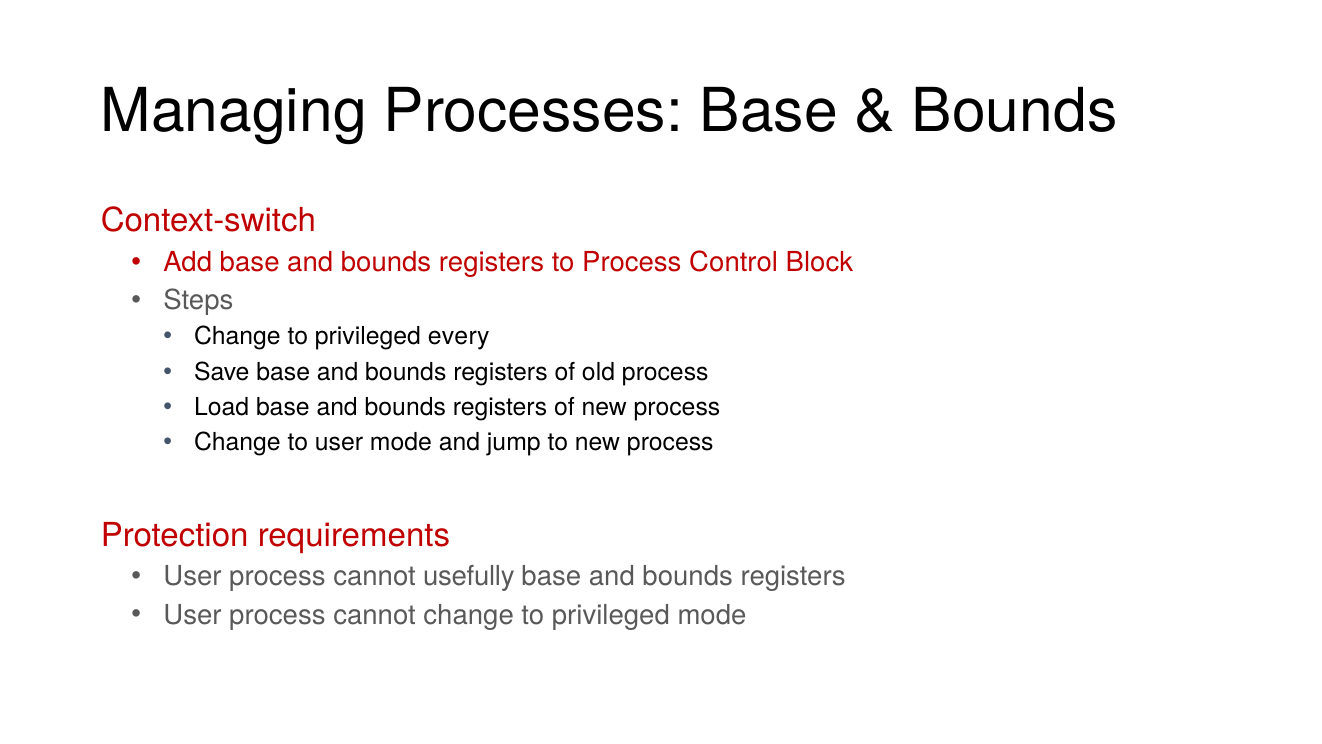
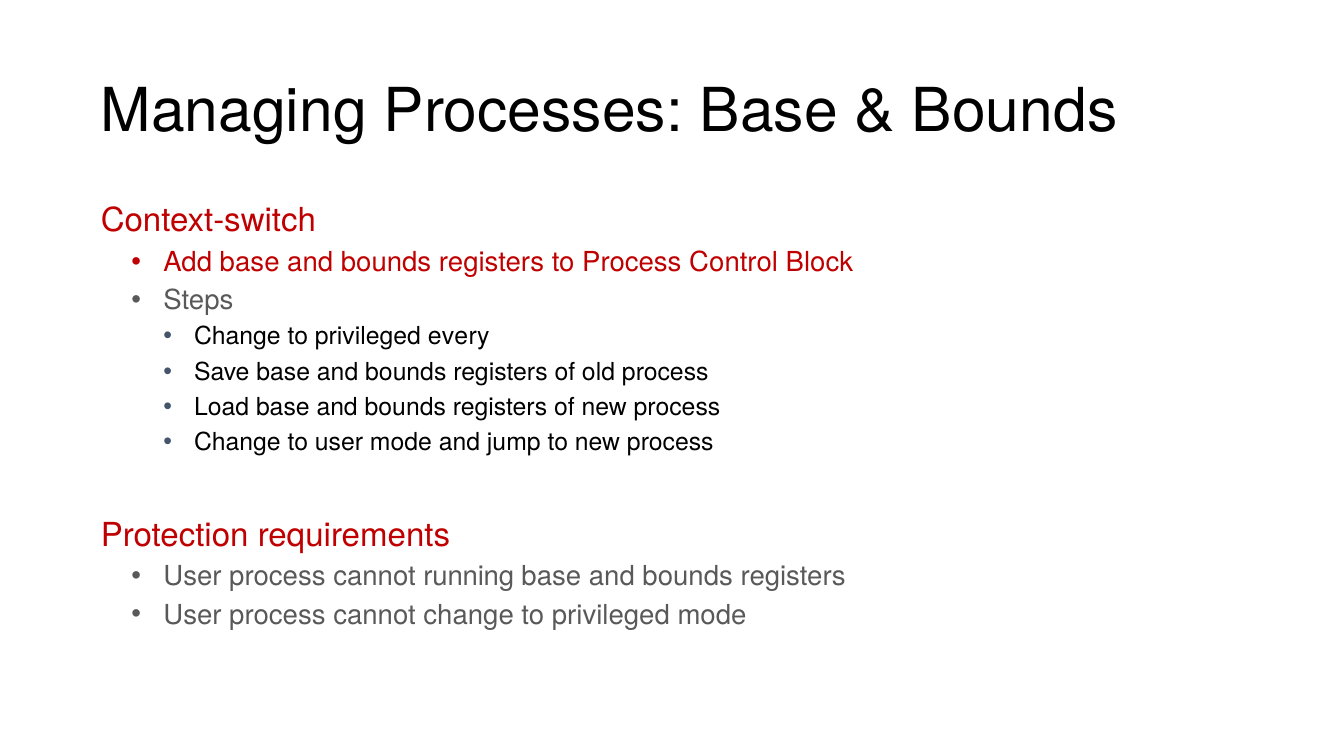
usefully: usefully -> running (469, 577)
